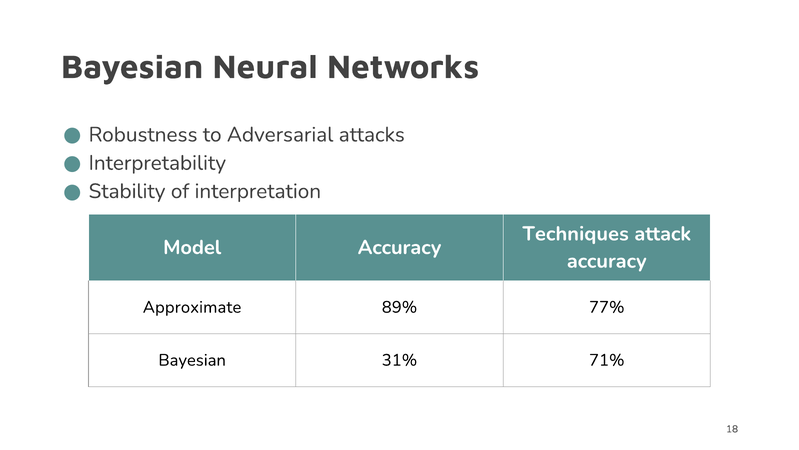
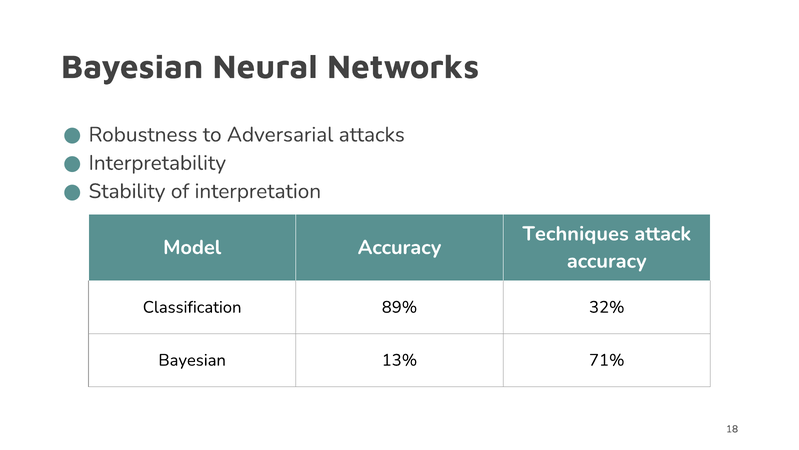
Approximate: Approximate -> Classification (192, 307)
77%: 77% -> 32% (607, 307)
31%: 31% -> 13% (399, 360)
